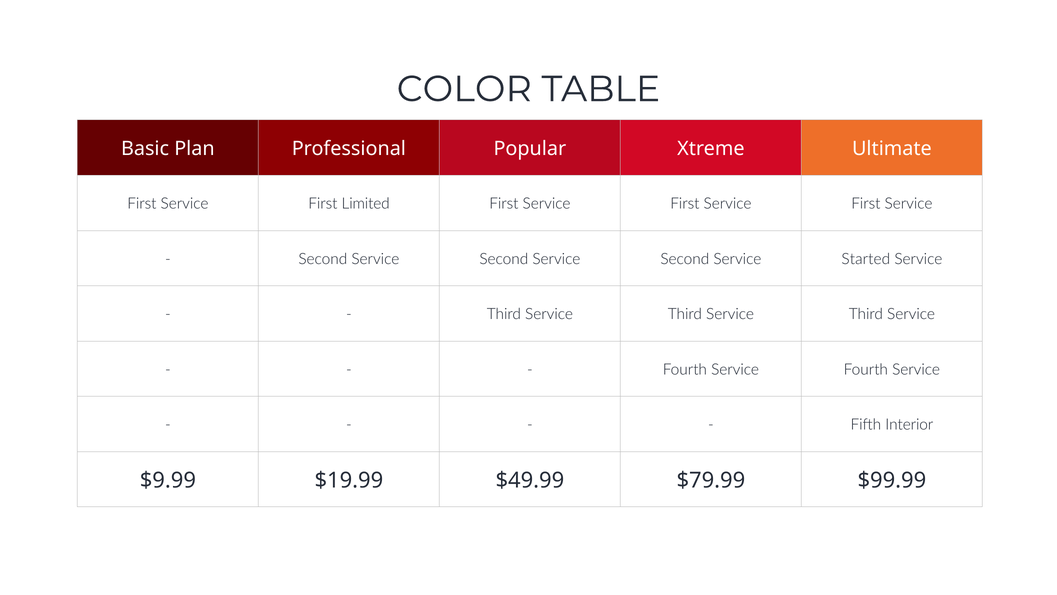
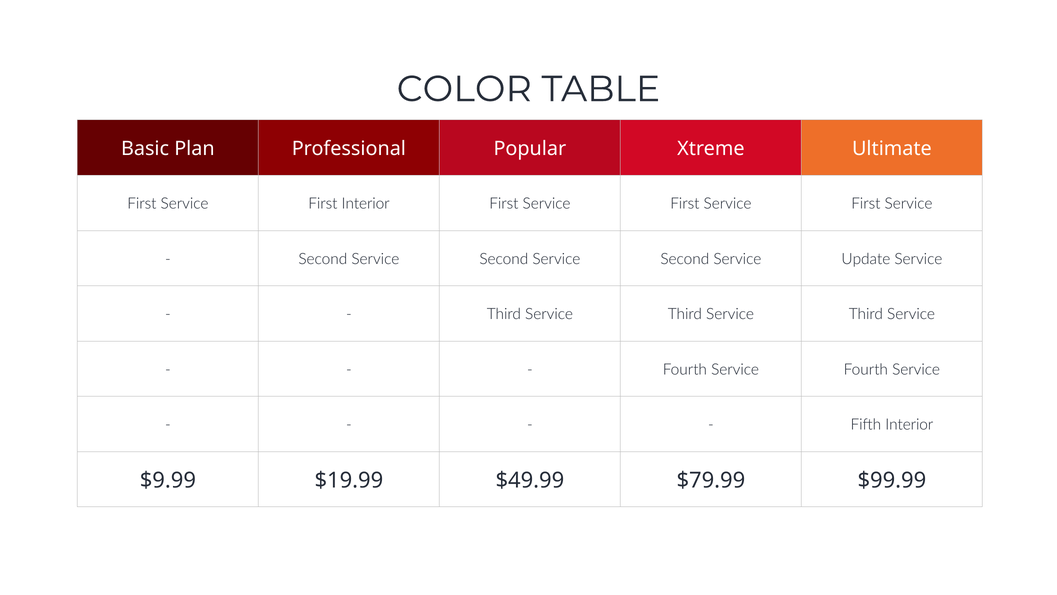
First Limited: Limited -> Interior (366, 204)
Started: Started -> Update (866, 259)
